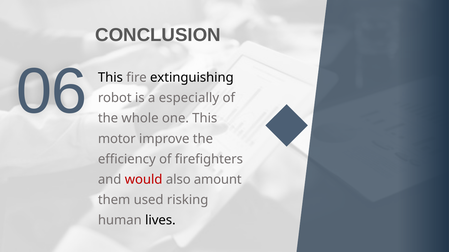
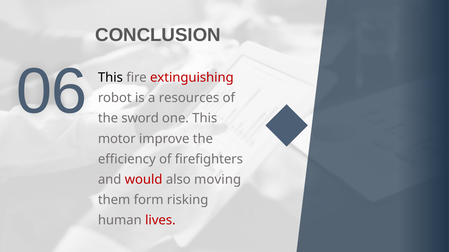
extinguishing colour: black -> red (192, 78)
especially: especially -> resources (189, 98)
whole: whole -> sword (140, 119)
amount: amount -> moving (218, 180)
used: used -> form (149, 200)
lives colour: black -> red (160, 221)
